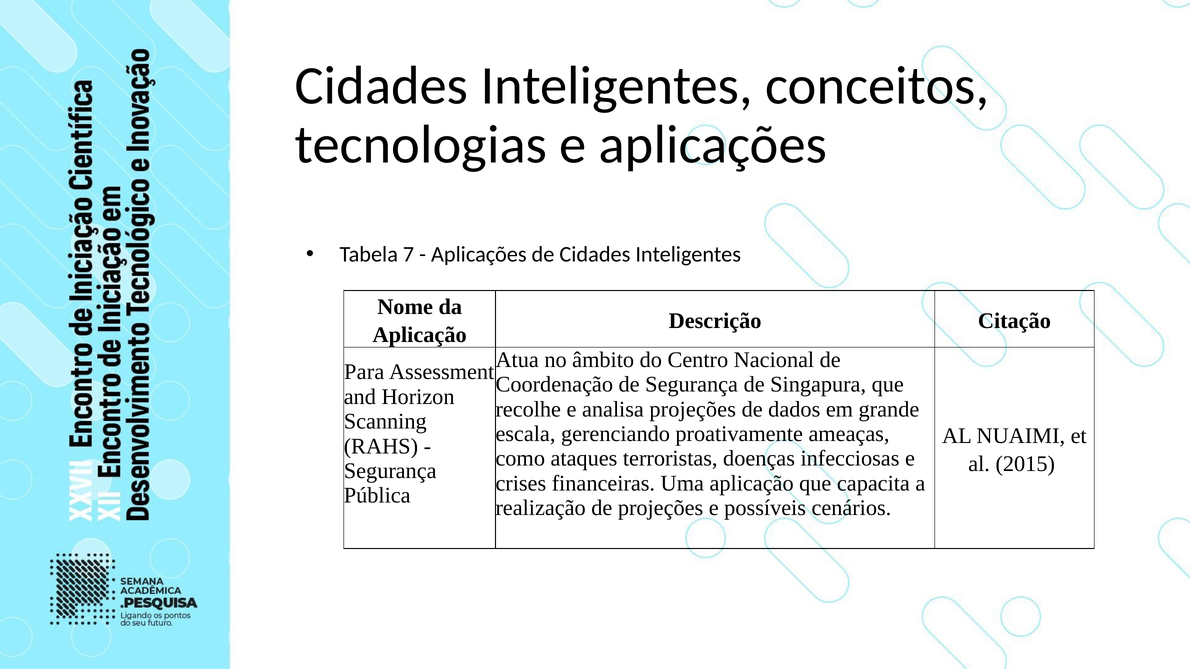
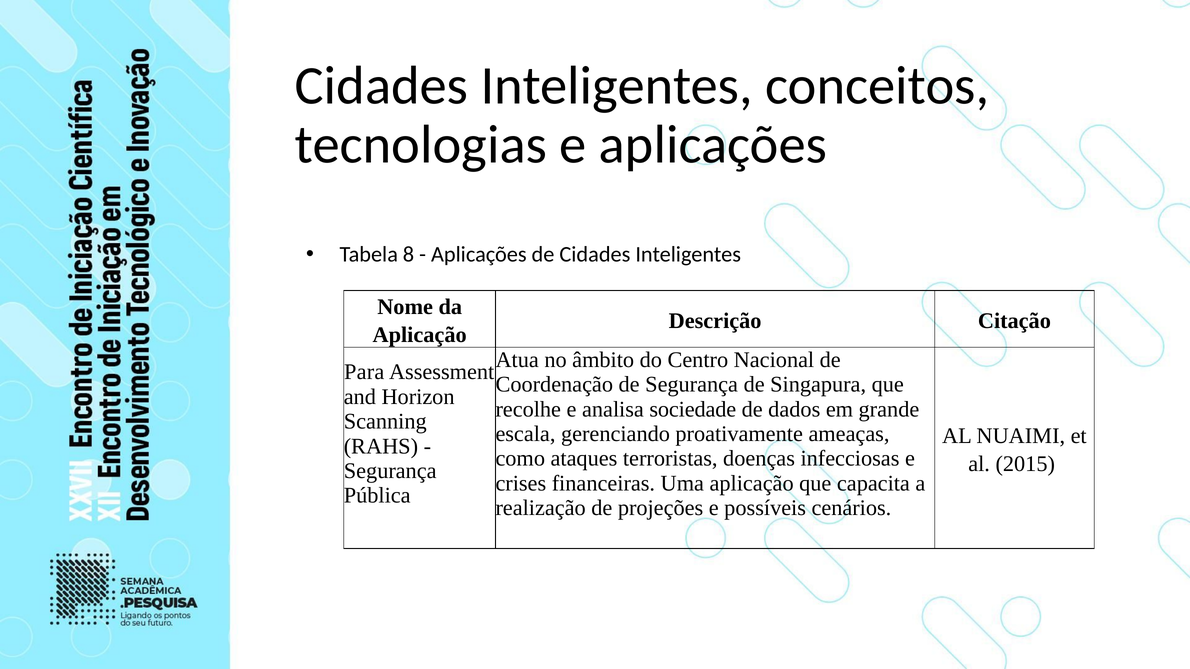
7: 7 -> 8 (408, 255)
analisa projeções: projeções -> sociedade (693, 409)
